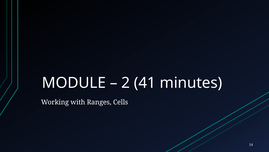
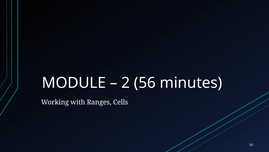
41: 41 -> 56 (145, 83)
